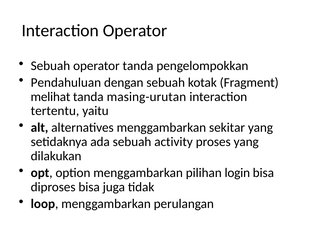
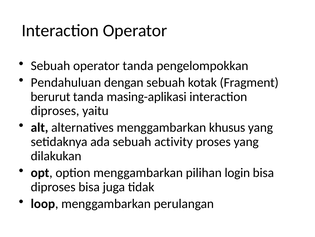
melihat: melihat -> berurut (50, 96)
masing-urutan: masing-urutan -> masing-aplikasi (147, 96)
tertentu: tertentu -> diproses (55, 111)
sekitar: sekitar -> khusus (227, 127)
